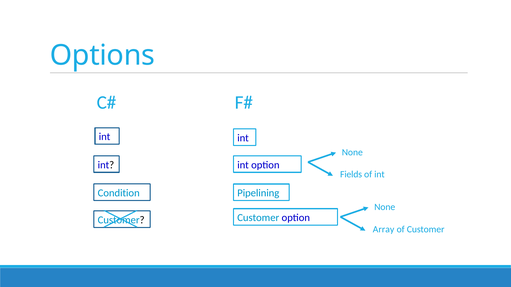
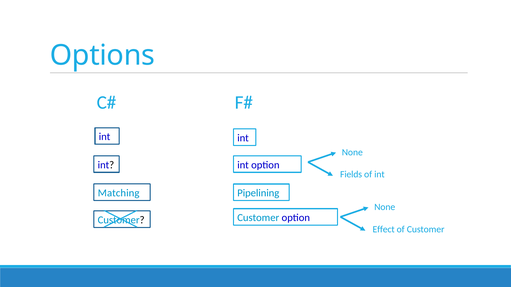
Condition: Condition -> Matching (119, 193)
Array: Array -> Effect (384, 230)
